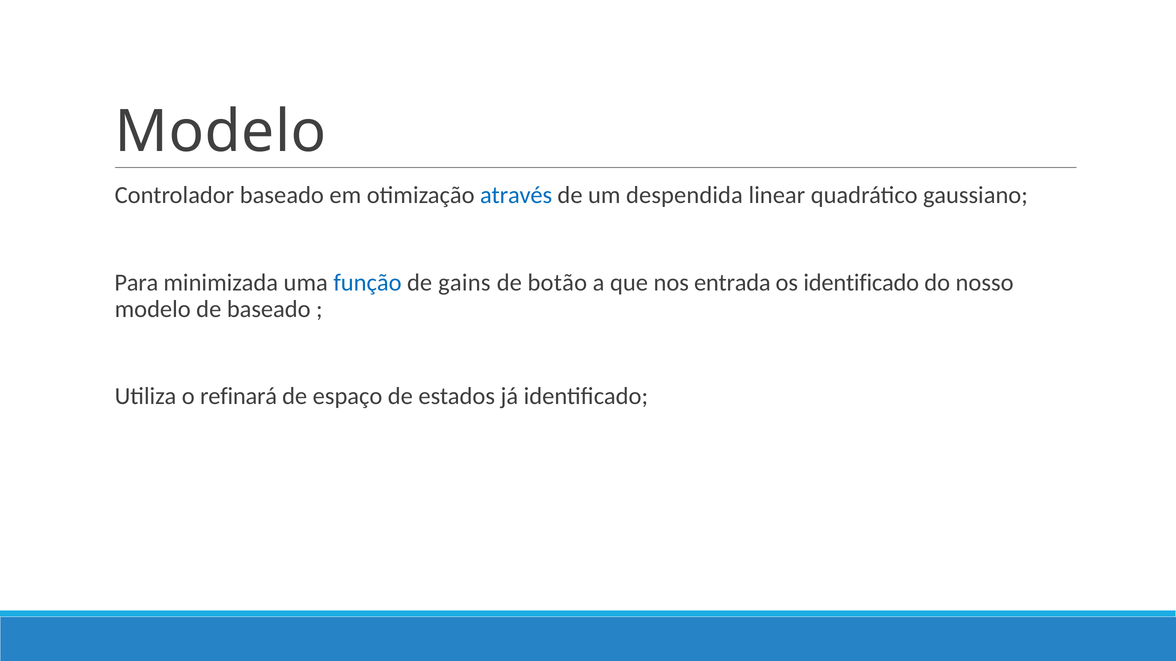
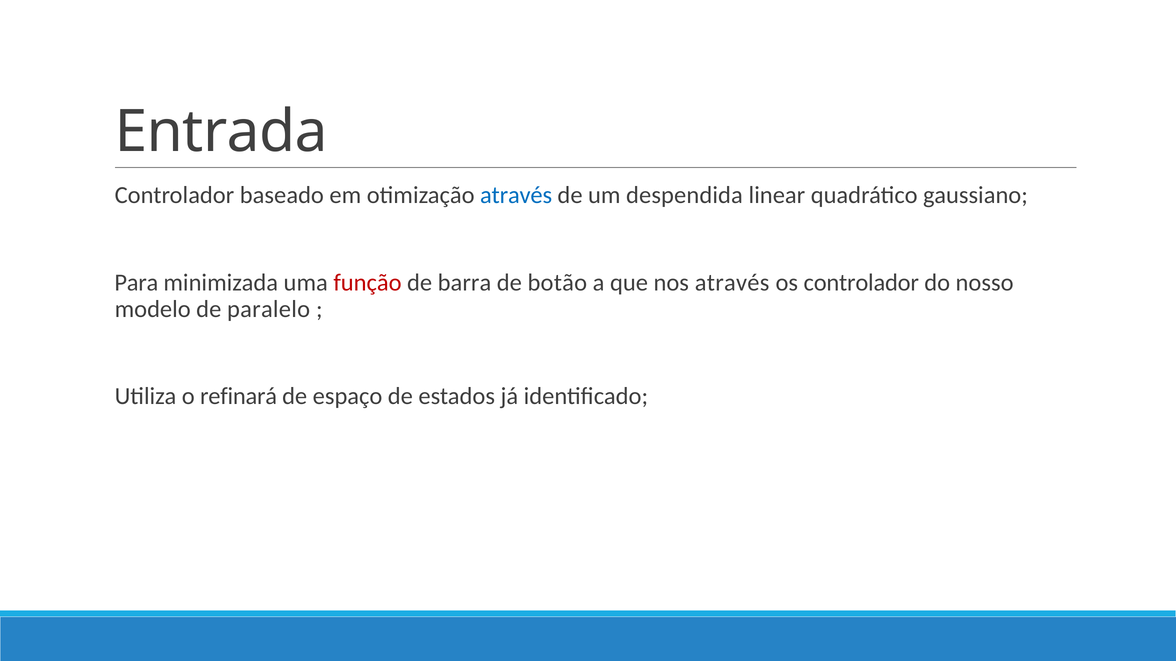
Modelo: Modelo -> Entrada (221, 132)
função colour: blue -> red (367, 283)
gains: gains -> barra (464, 283)
nos entrada: entrada -> através (732, 283)
os identificado: identificado -> controlador (861, 283)
de baseado: baseado -> paralelo (269, 309)
